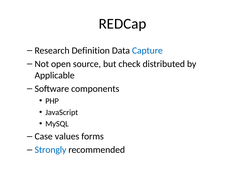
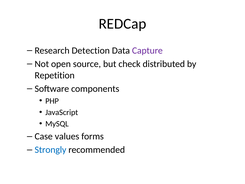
Definition: Definition -> Detection (91, 50)
Capture colour: blue -> purple (147, 50)
Applicable: Applicable -> Repetition (55, 75)
